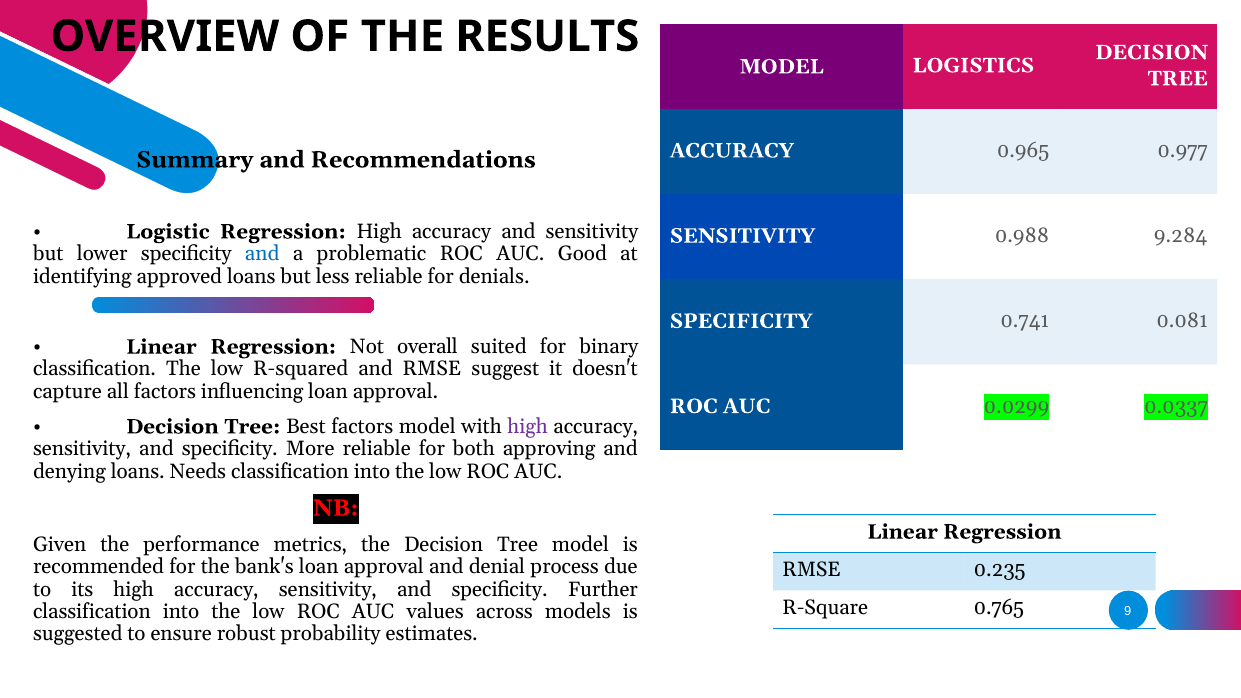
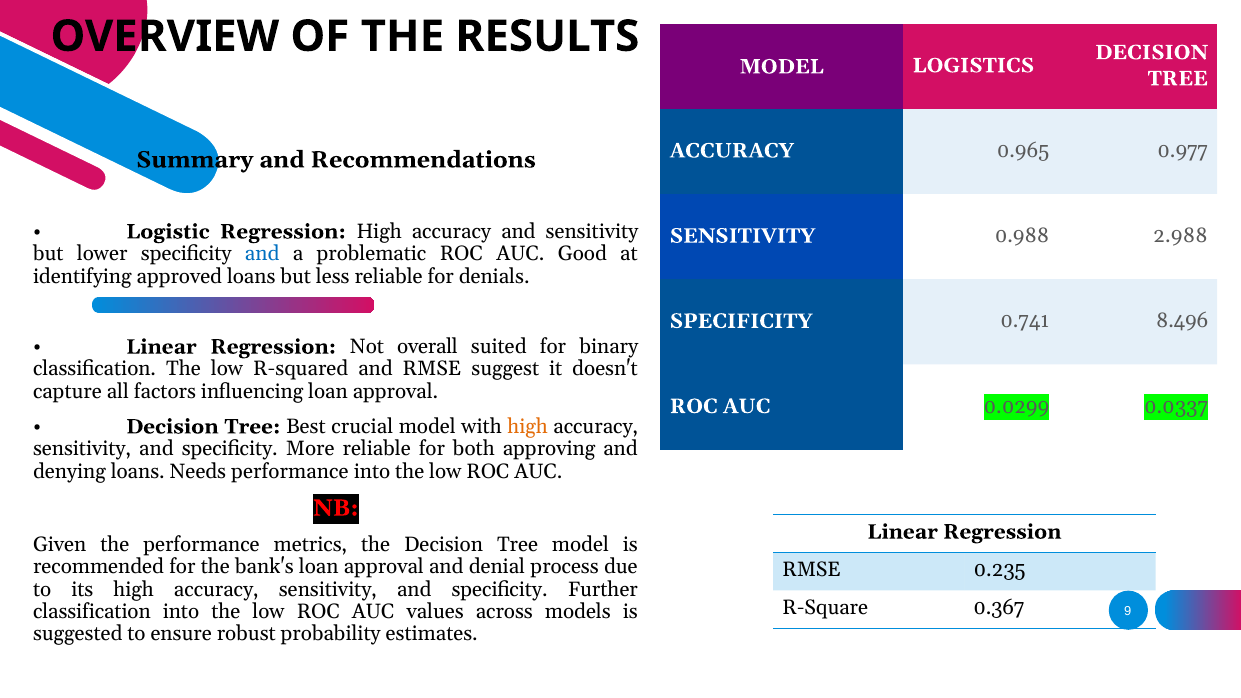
9.284: 9.284 -> 2.988 (1181, 236)
0.081: 0.081 -> 8.496 (1182, 321)
Best factors: factors -> crucial (362, 427)
high colour: purple -> orange (528, 427)
Needs classification: classification -> performance (290, 471)
0.765: 0.765 -> 0.367 (999, 607)
